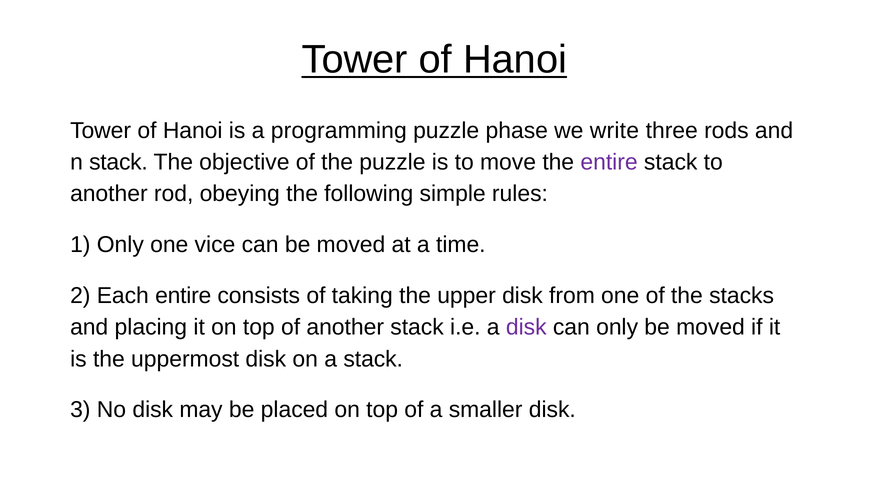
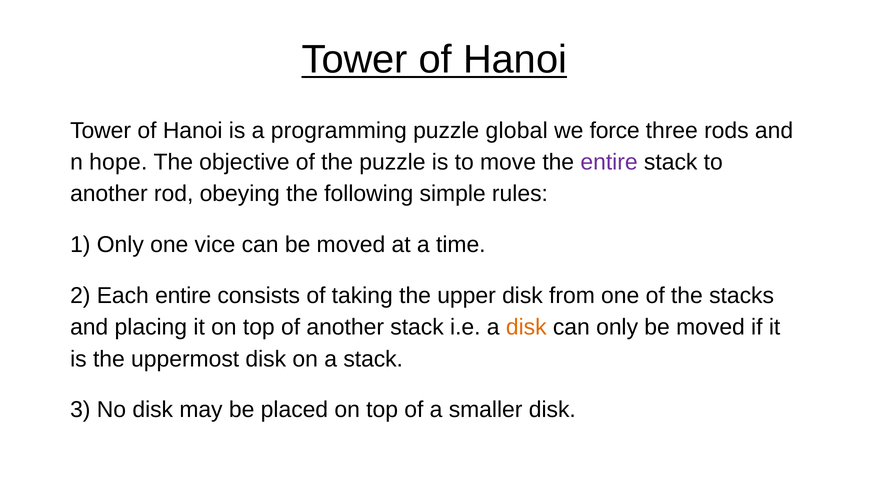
phase: phase -> global (517, 131)
write: write -> force (615, 131)
n stack: stack -> hope (118, 162)
disk colour: purple -> orange (526, 327)
